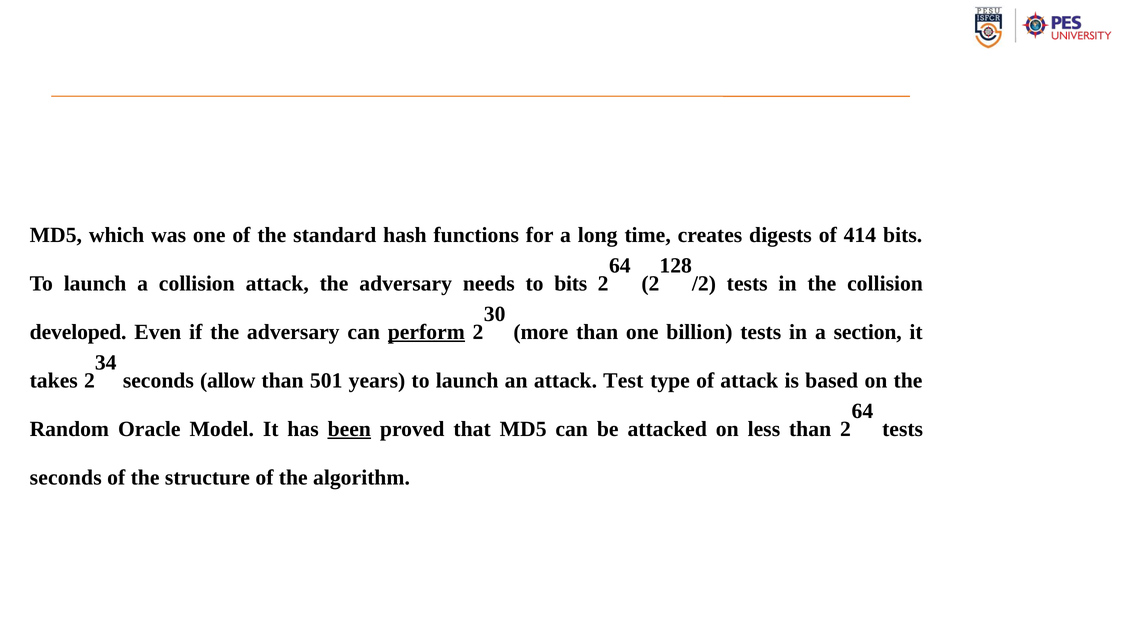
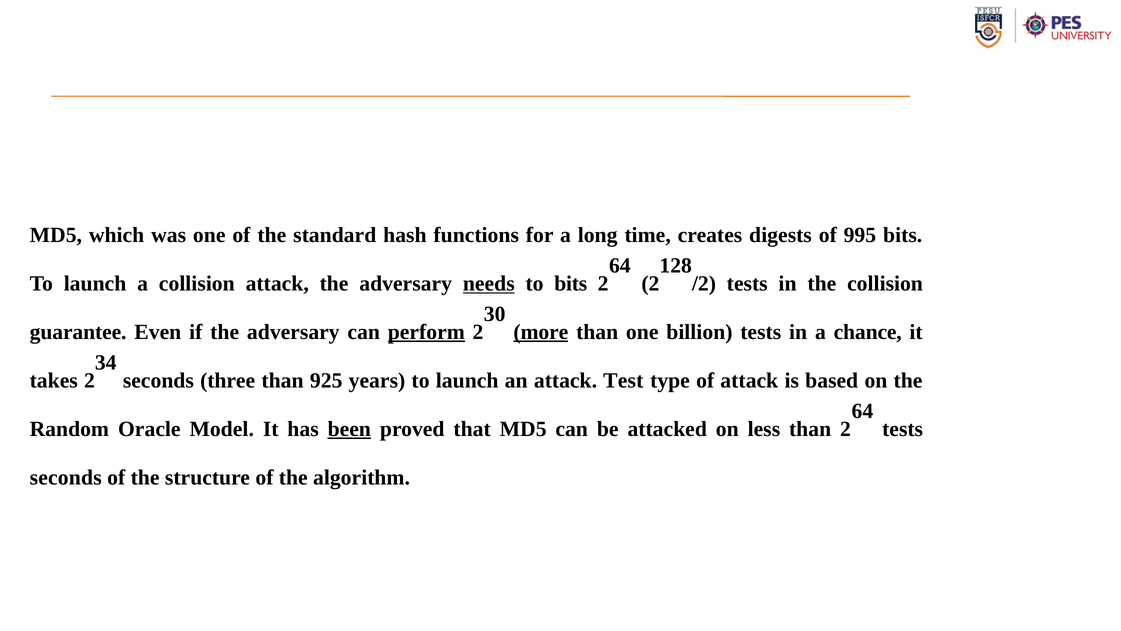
414: 414 -> 995 (860, 235)
needs underline: none -> present (489, 283)
developed: developed -> guarantee (78, 332)
more underline: none -> present (541, 332)
section: section -> chance (868, 332)
allow: allow -> three (228, 380)
501: 501 -> 925 (326, 380)
